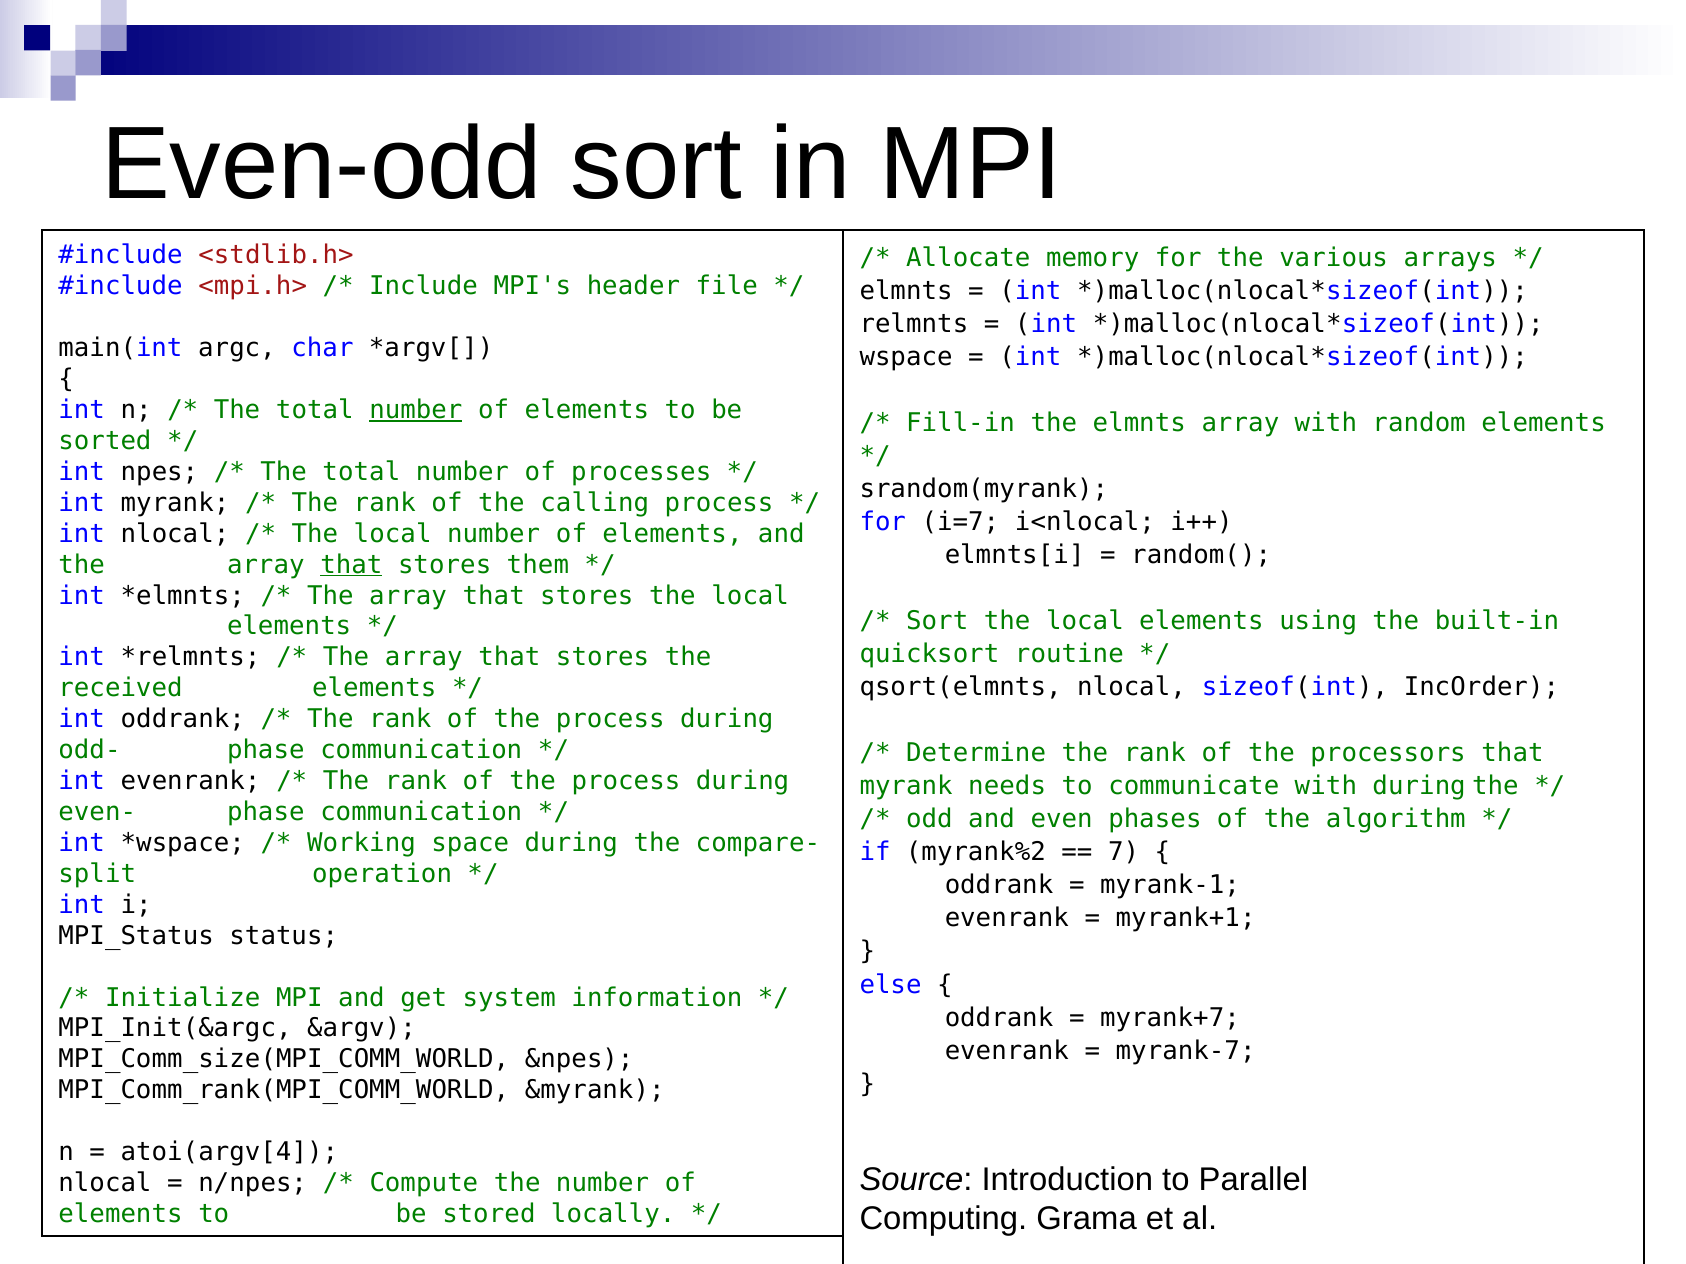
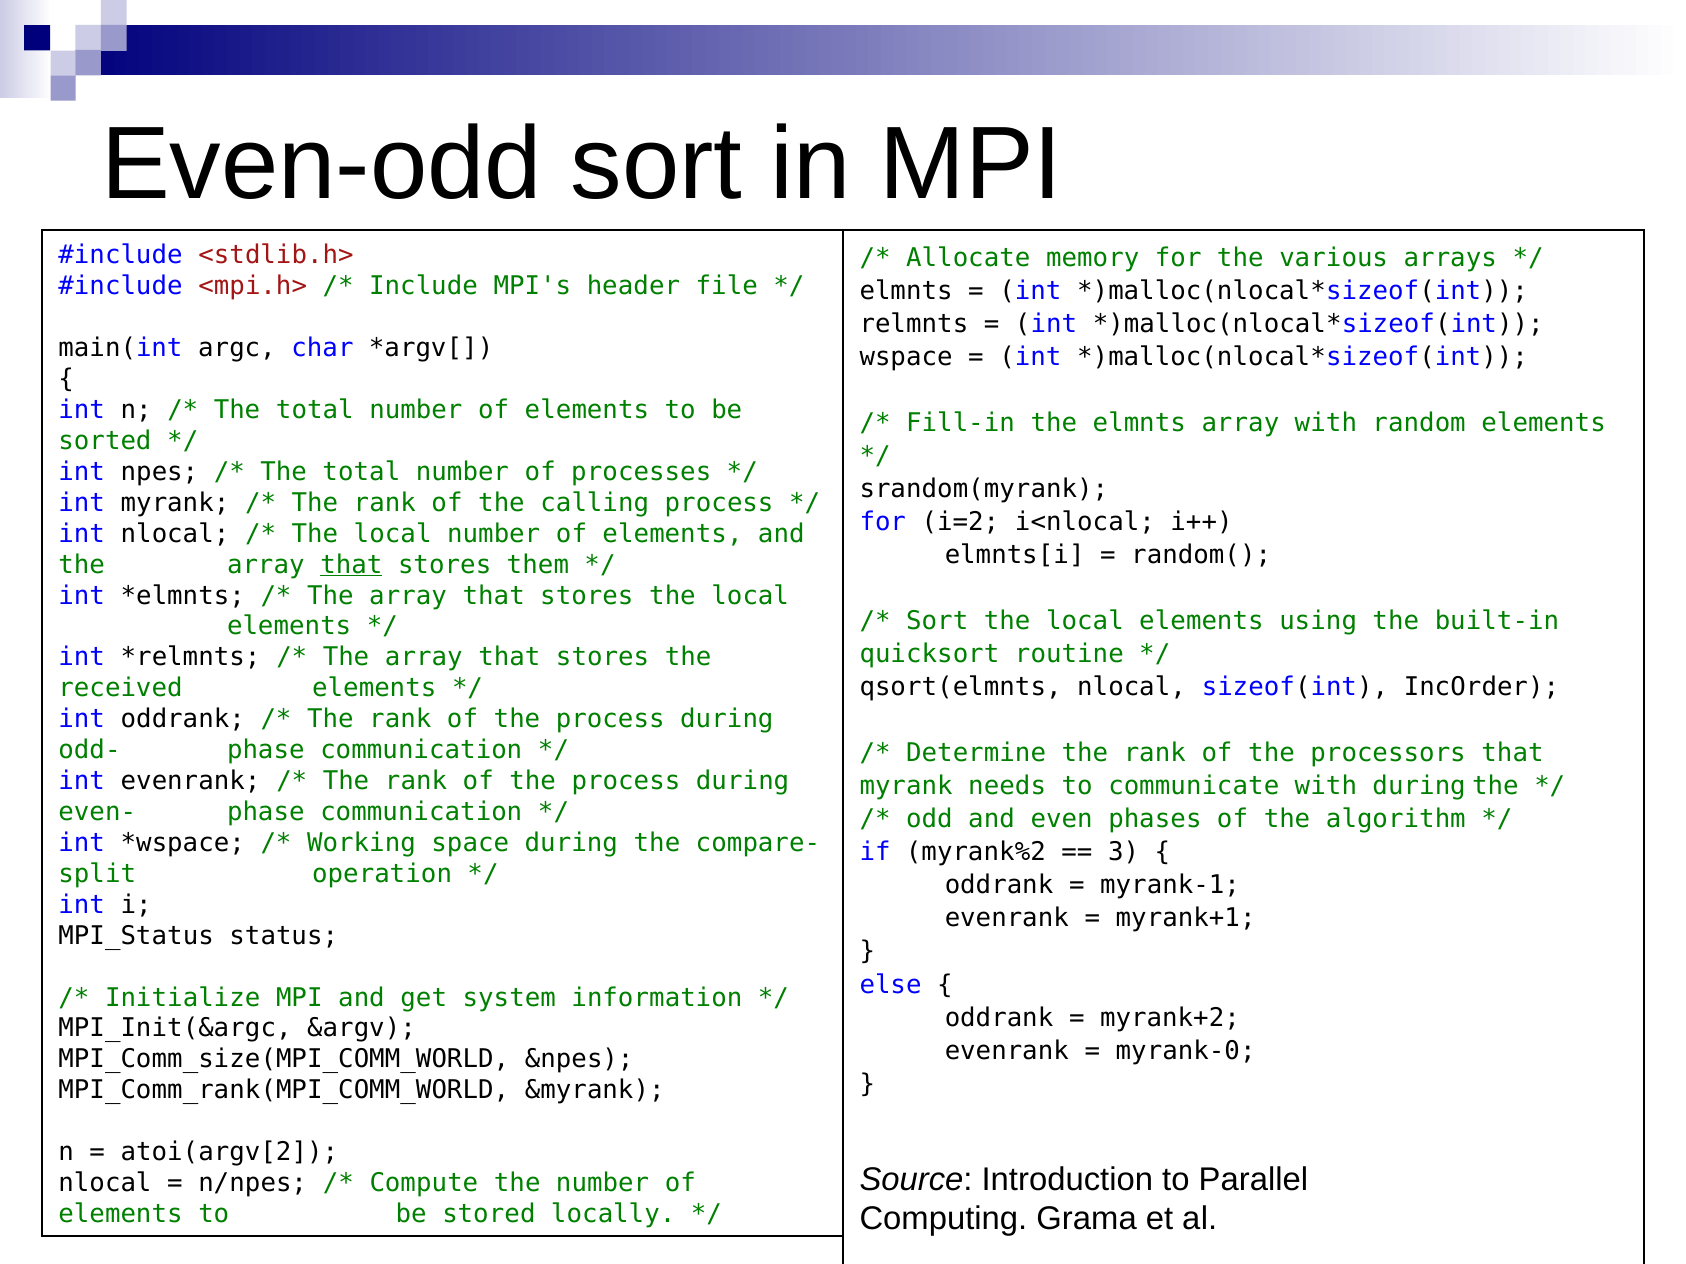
number underline: present -> none (416, 410)
i=7: i=7 -> i=2 (960, 522)
7: 7 -> 3 (1124, 853)
myrank+7: myrank+7 -> myrank+2 (1170, 1018)
myrank-7: myrank-7 -> myrank-0 (1186, 1051)
atoi(argv[4: atoi(argv[4 -> atoi(argv[2 (229, 1153)
